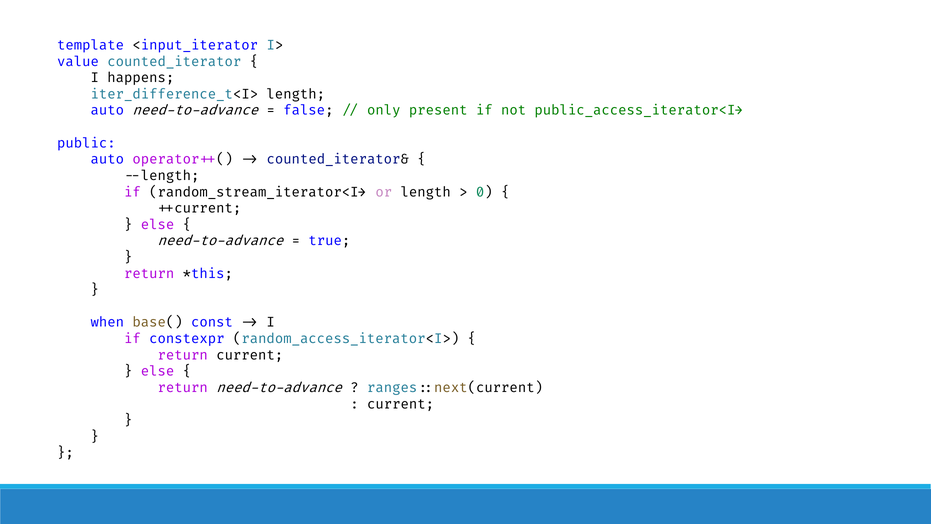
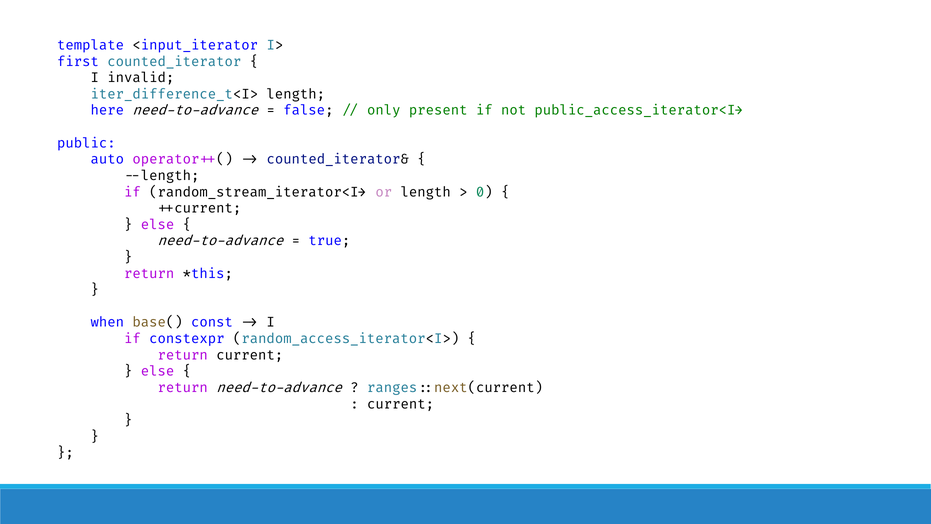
value: value -> first (78, 61)
happens: happens -> invalid (141, 78)
auto: auto -> here (107, 110)
